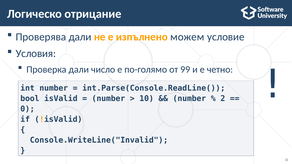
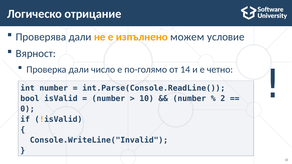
Условия: Условия -> Вярност (36, 54)
99: 99 -> 14 (185, 70)
